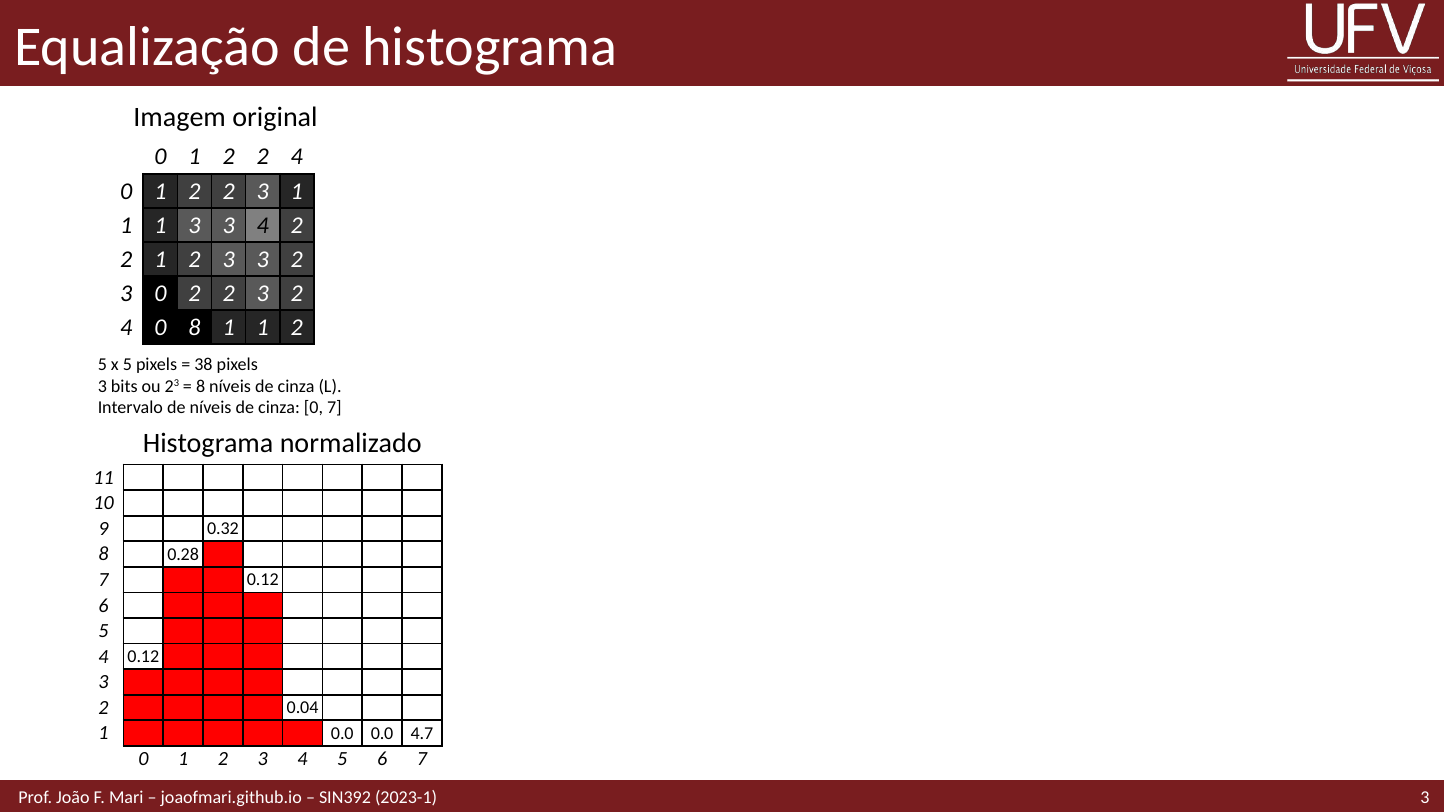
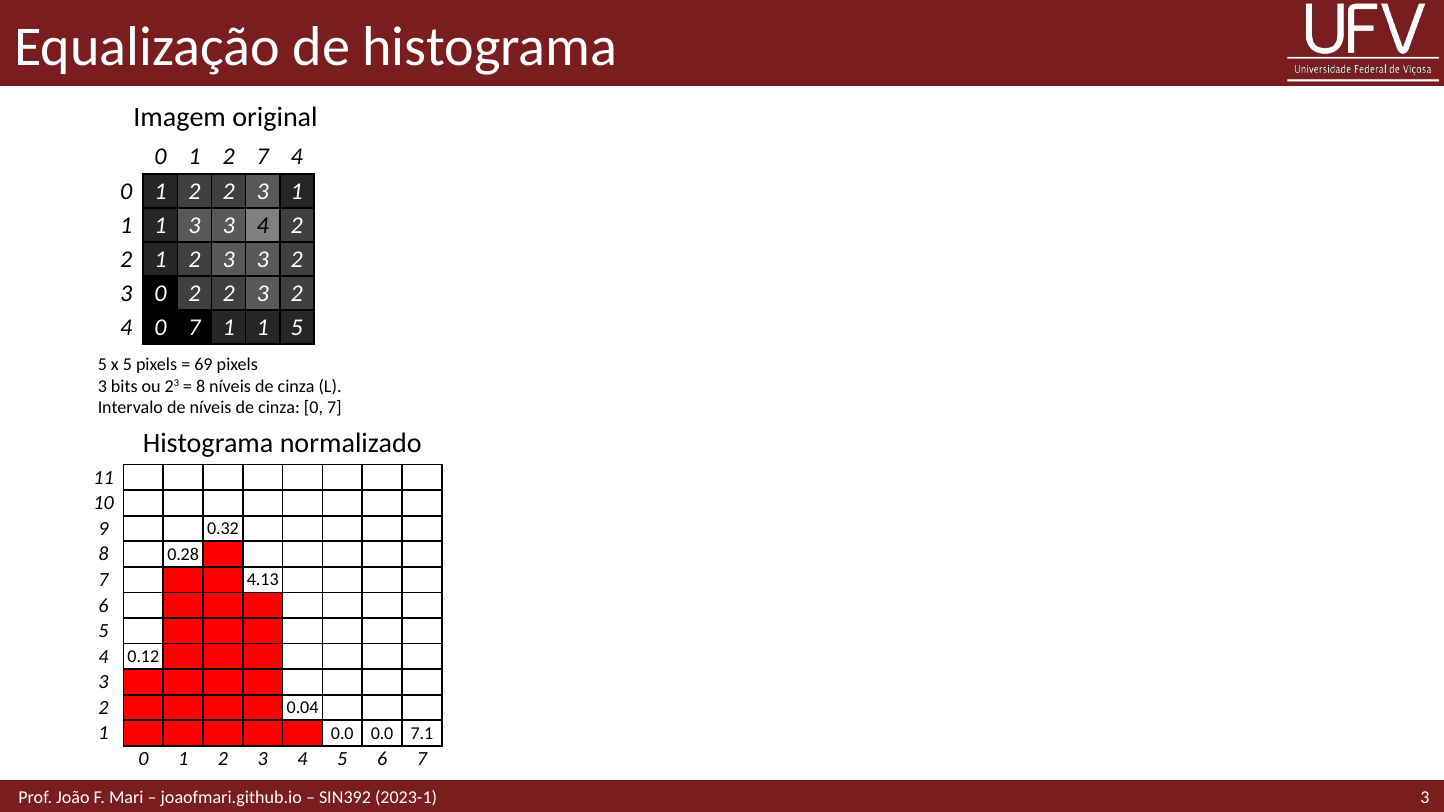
2: 2 -> 7 (263, 157)
4 0 8: 8 -> 7 (194, 328)
1 1 2: 2 -> 5 (297, 328)
38: 38 -> 69 (203, 365)
7 0.12: 0.12 -> 4.13 (263, 580)
4.7: 4.7 -> 7.1 (422, 733)
